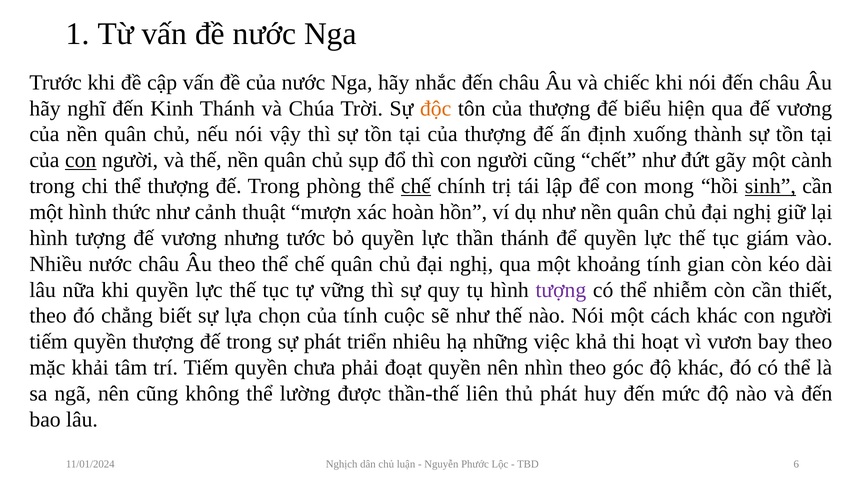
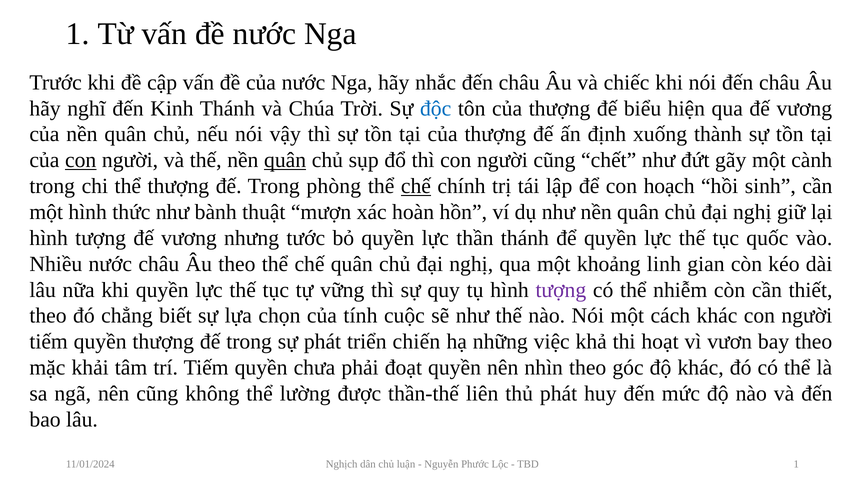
độc colour: orange -> blue (436, 109)
quân underline: none -> present (285, 160)
mong: mong -> hoạch (669, 186)
sinh underline: present -> none (770, 186)
cảnh: cảnh -> bành (216, 212)
giám: giám -> quốc (767, 238)
khoảng tính: tính -> linh (664, 264)
nhiêu: nhiêu -> chiến (416, 342)
TBD 6: 6 -> 1 (796, 465)
